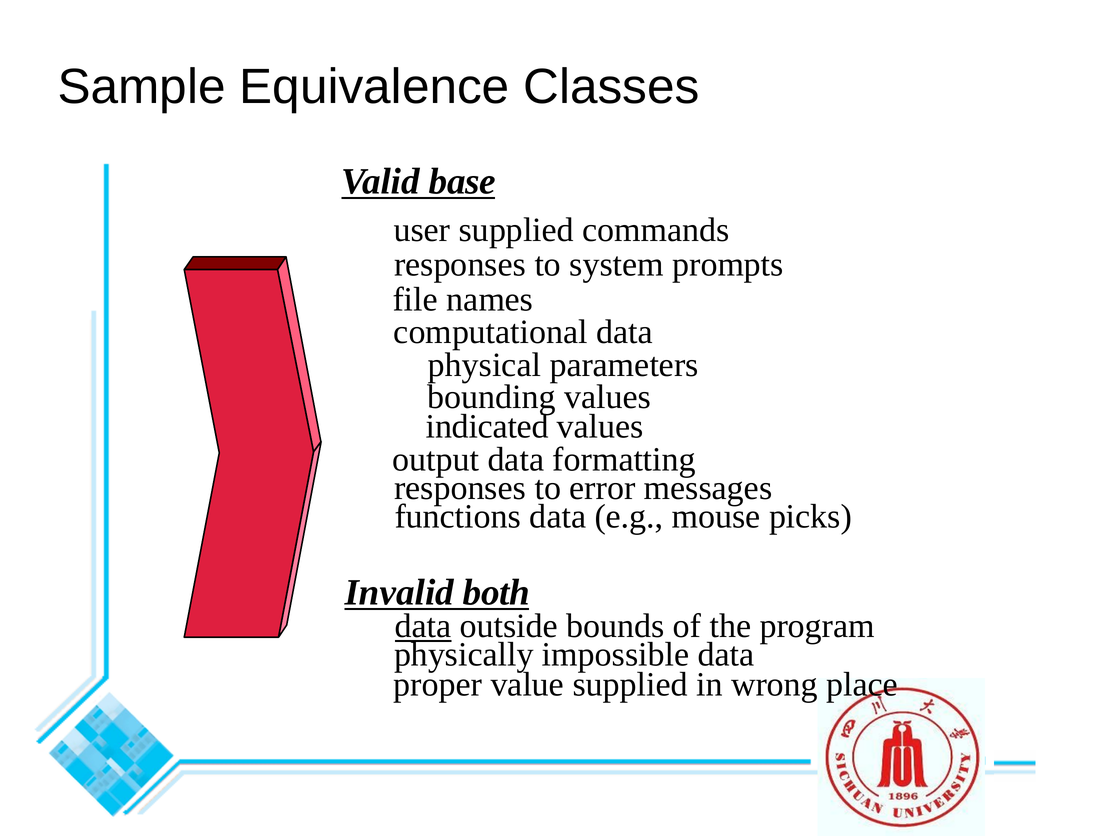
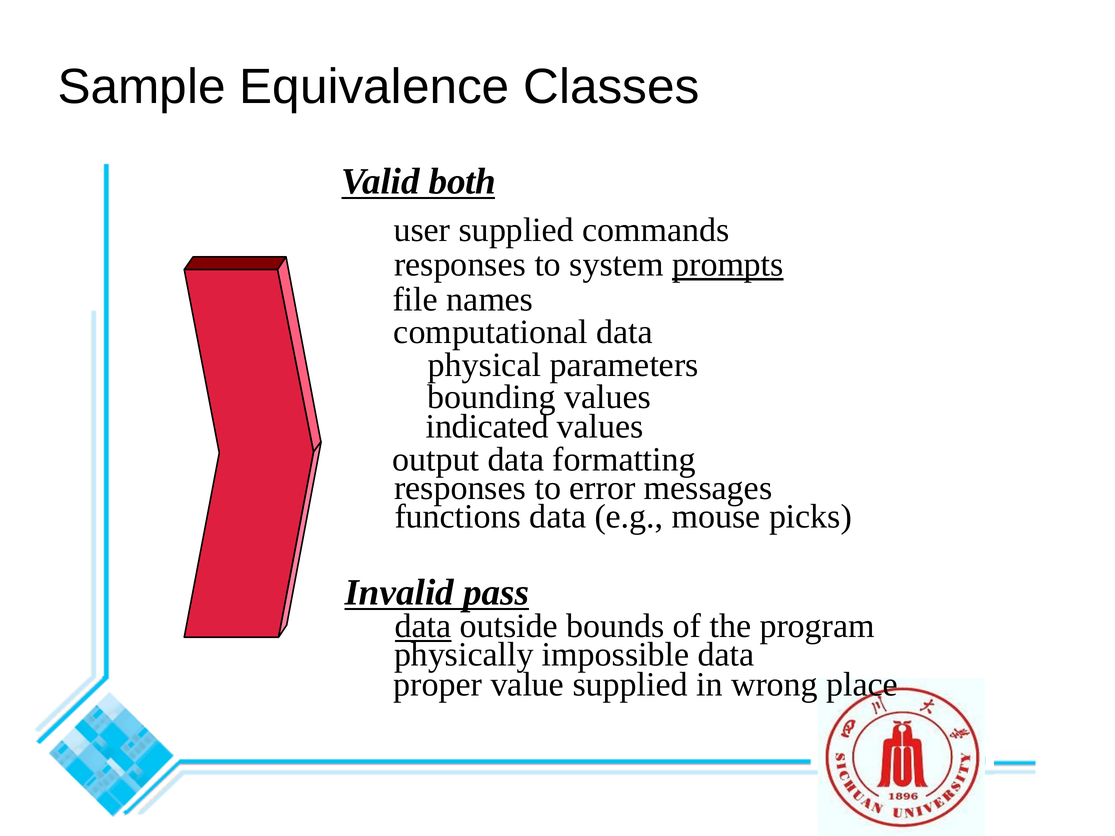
base: base -> both (462, 182)
prompts underline: none -> present (728, 265)
both: both -> pass (496, 593)
